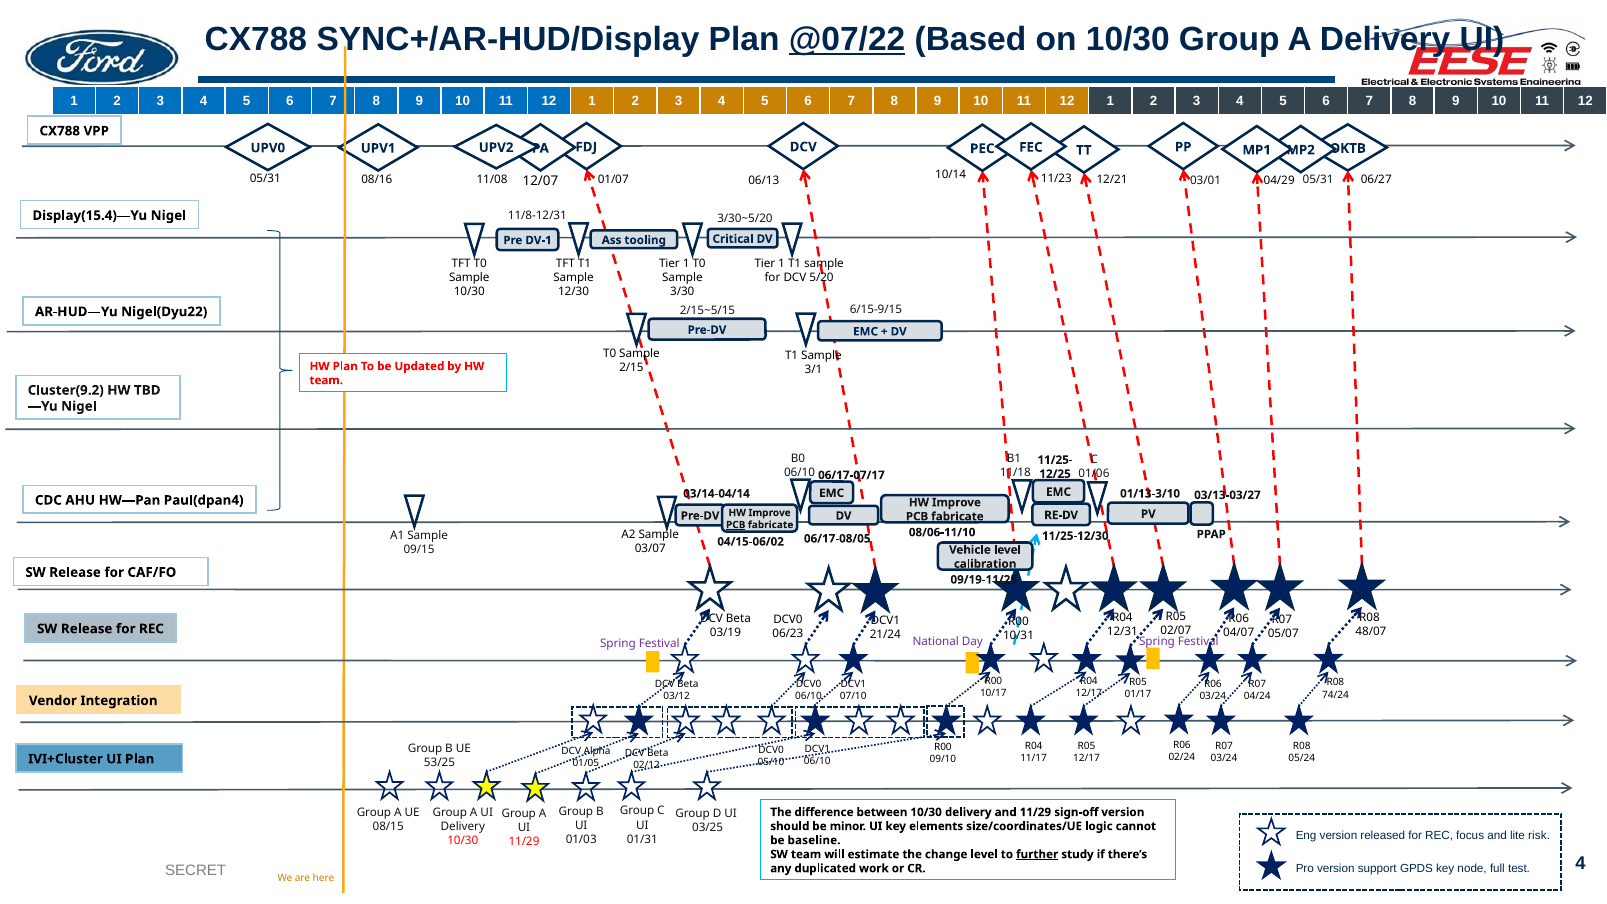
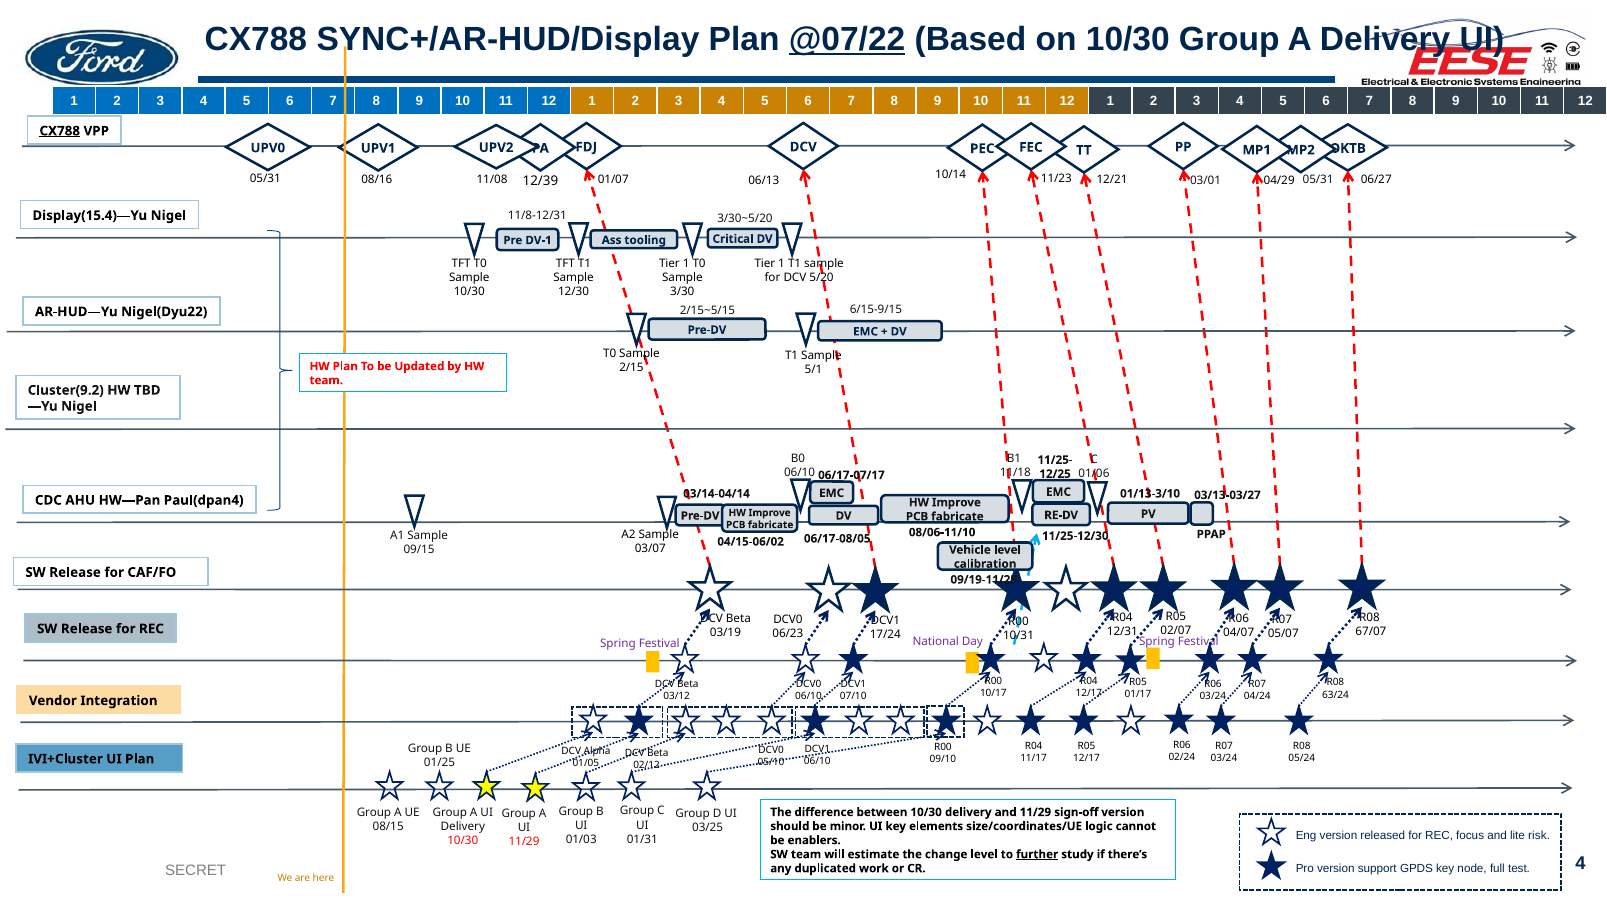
CX788 underline: none -> present (60, 131)
12/07: 12/07 -> 12/39 (540, 181)
3/1: 3/1 -> 5/1 (813, 370)
PCB underline: present -> none (736, 525)
48/07: 48/07 -> 67/07 (1371, 631)
21/24: 21/24 -> 17/24 (885, 635)
74/24: 74/24 -> 63/24 (1335, 695)
53/25: 53/25 -> 01/25 (439, 762)
baseline: baseline -> enablers (814, 840)
